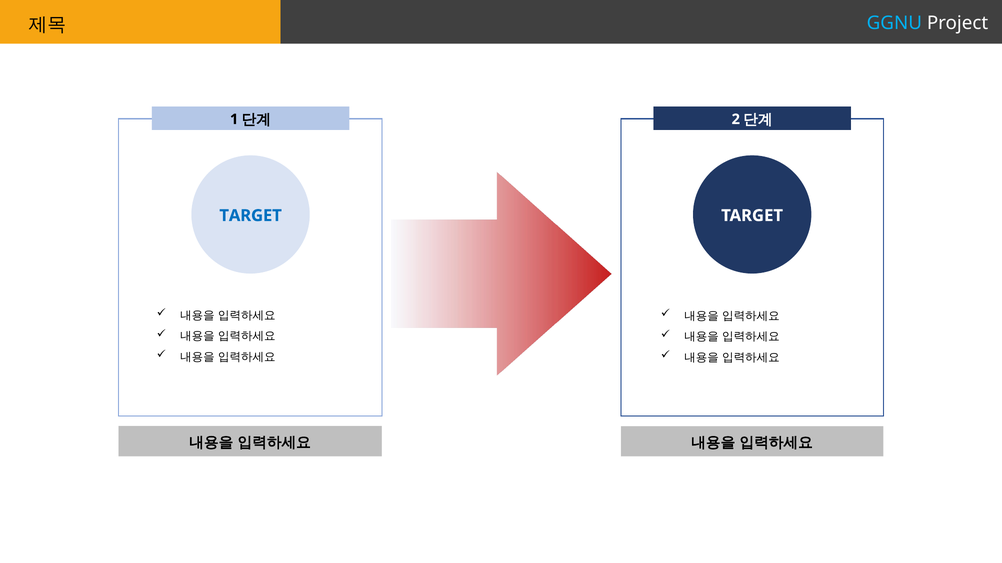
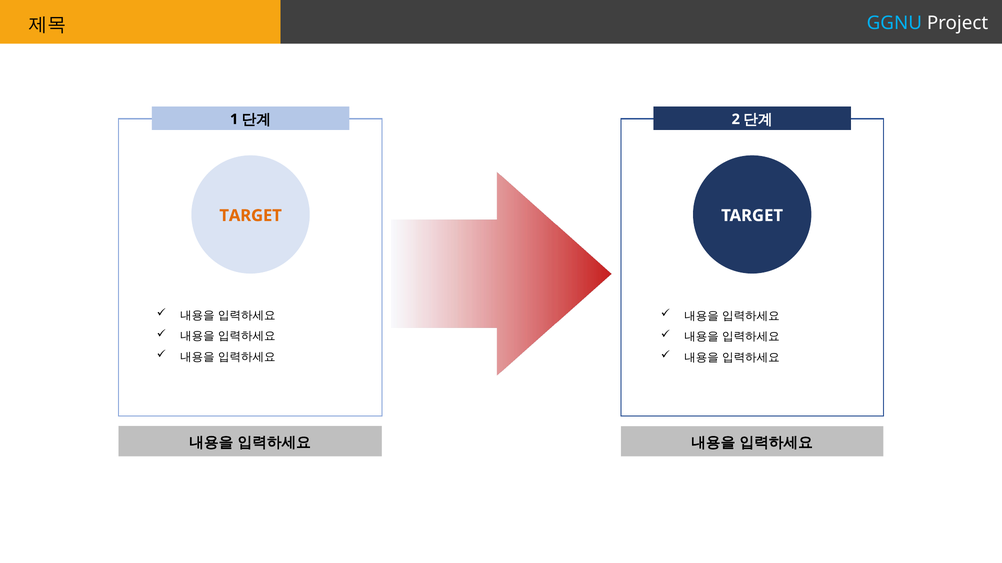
TARGET colour: blue -> orange (251, 216)
